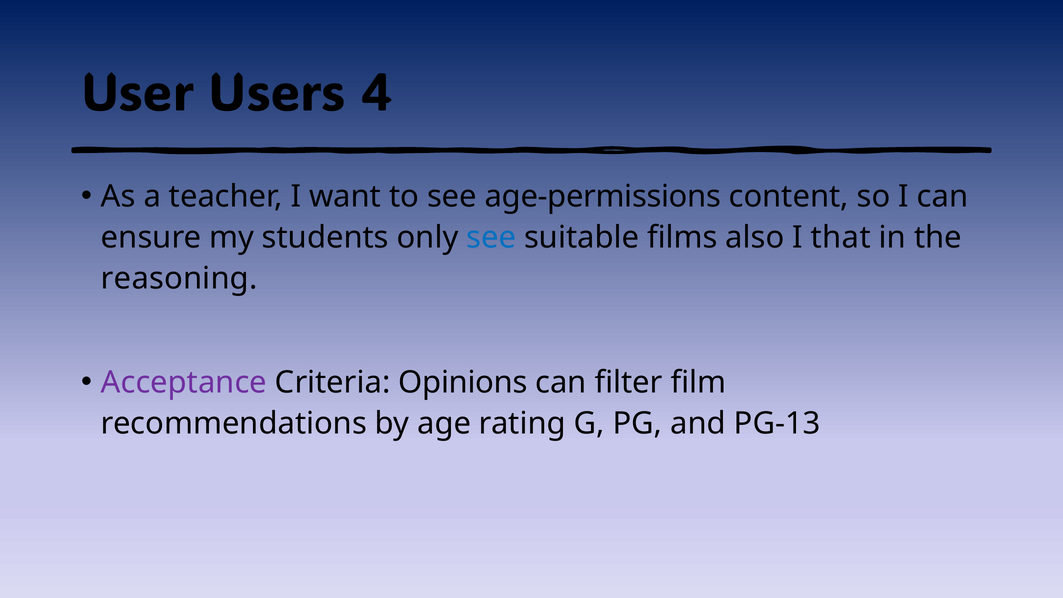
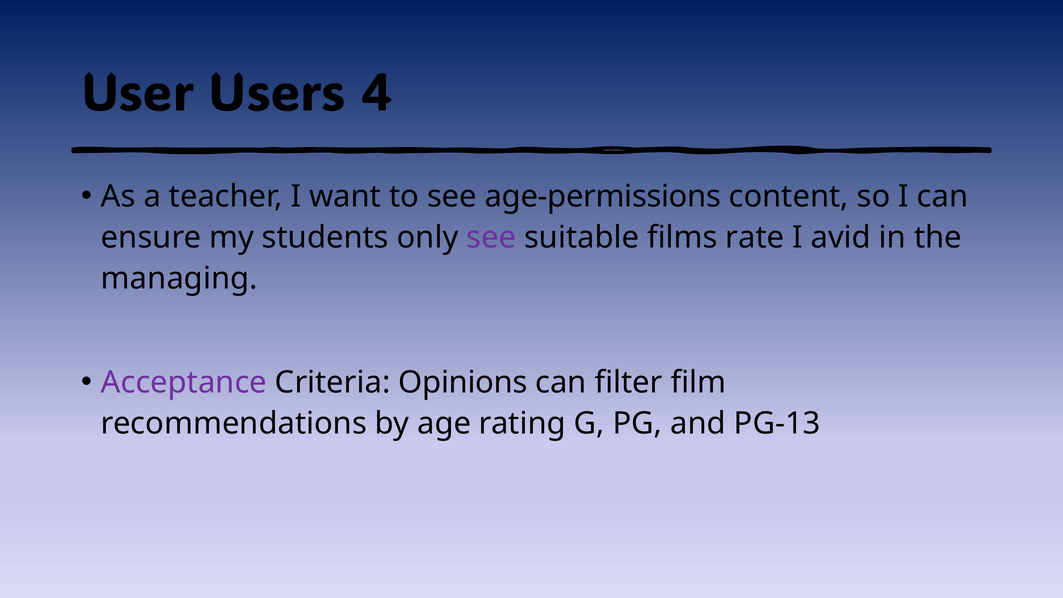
see colour: blue -> purple (491, 238)
also: also -> rate (755, 238)
that: that -> avid (841, 238)
reasoning: reasoning -> managing (179, 279)
